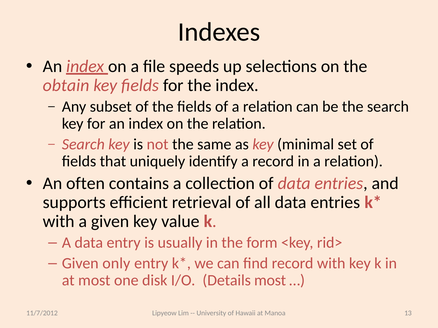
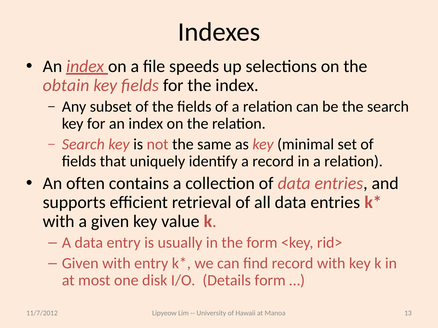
Given only: only -> with (116, 264)
Details most: most -> form (270, 281)
